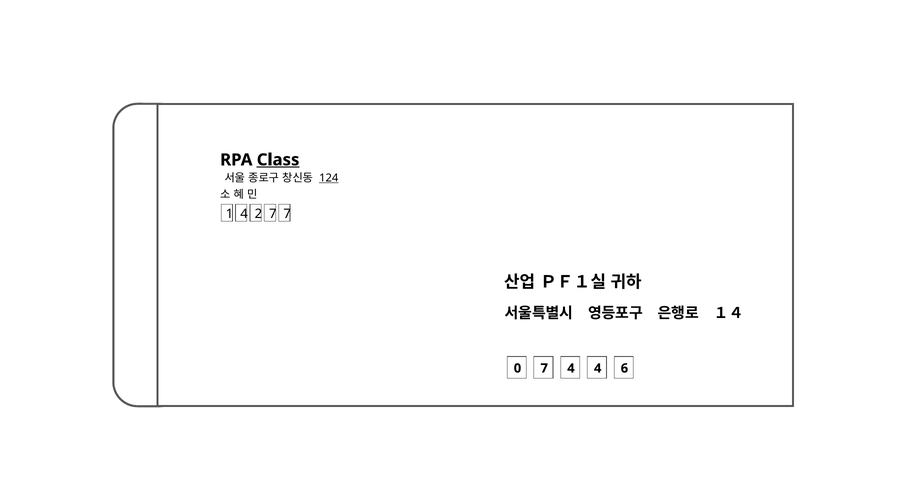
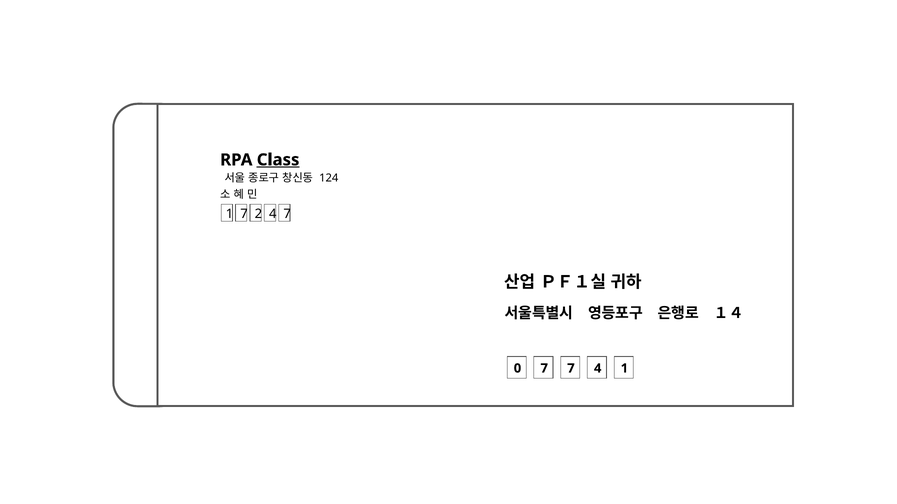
124 underline: present -> none (329, 178)
1 4: 4 -> 7 (244, 214)
2 7: 7 -> 4 (273, 214)
7 4: 4 -> 7 (571, 369)
4 6: 6 -> 1 (624, 369)
